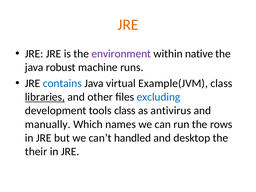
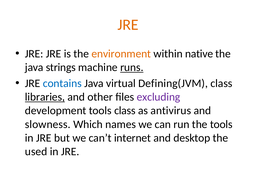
environment colour: purple -> orange (121, 54)
robust: robust -> strings (61, 67)
runs underline: none -> present (132, 67)
Example(JVM: Example(JVM -> Defining(JVM (173, 83)
excluding colour: blue -> purple (159, 97)
manually: manually -> slowness (48, 124)
the rows: rows -> tools (221, 124)
handled: handled -> internet (133, 138)
their: their -> used (36, 152)
